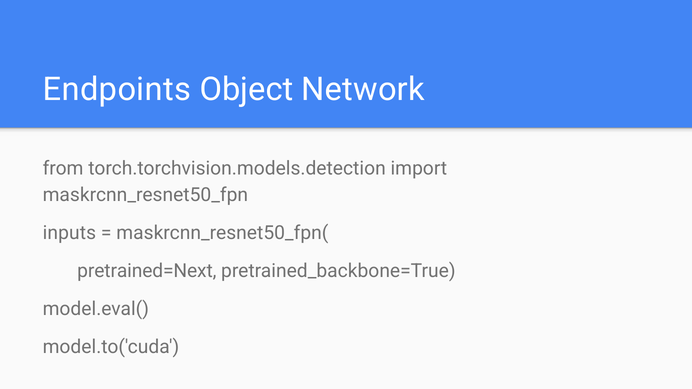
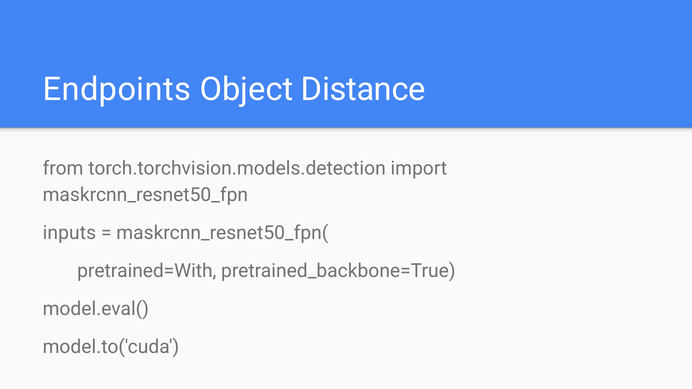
Network: Network -> Distance (363, 90)
pretrained=Next: pretrained=Next -> pretrained=With (147, 271)
